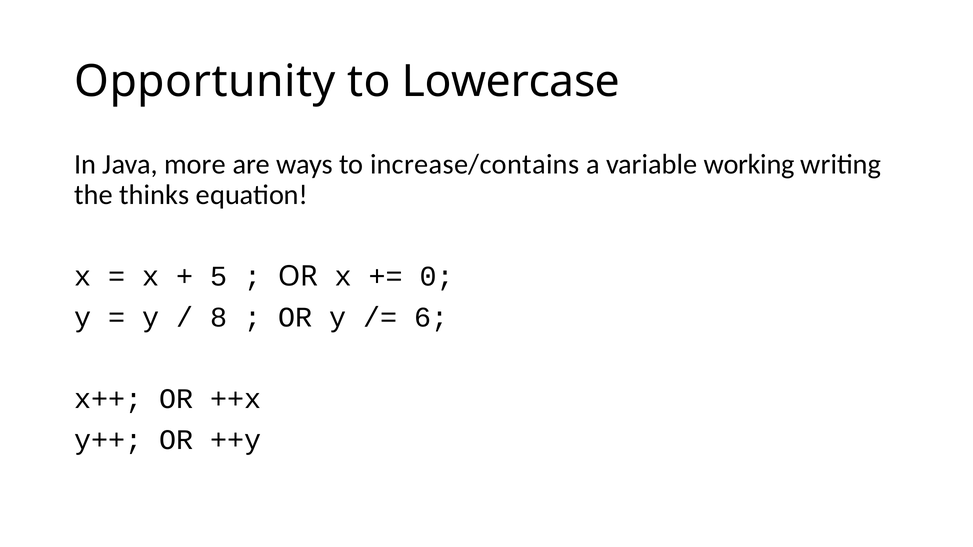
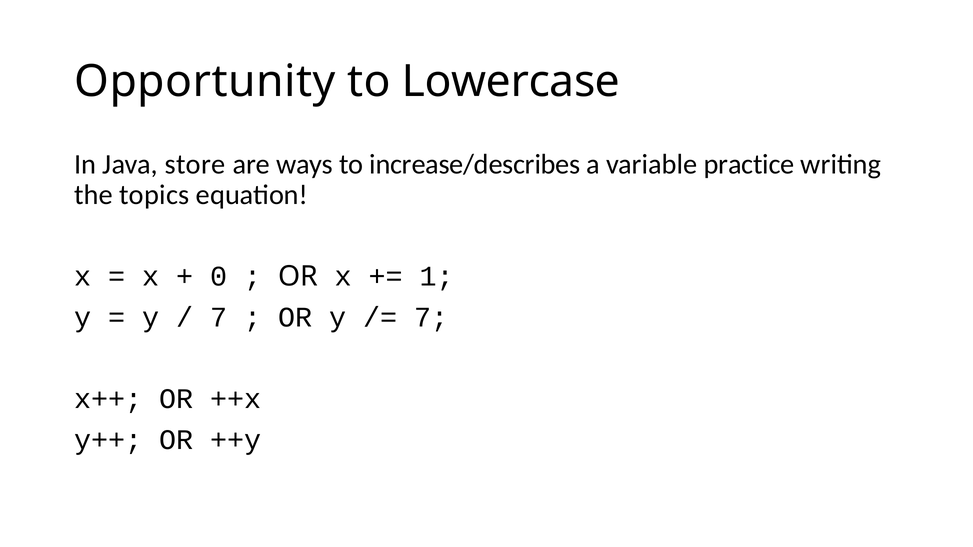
more: more -> store (195, 165)
increase/contains: increase/contains -> increase/describes (475, 165)
working: working -> practice (749, 165)
thinks: thinks -> topics (154, 195)
5: 5 -> 0 (219, 277)
0: 0 -> 1 (437, 277)
8: 8 -> 7 (219, 318)
6: 6 -> 7 (431, 318)
